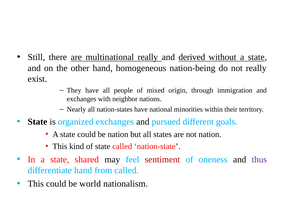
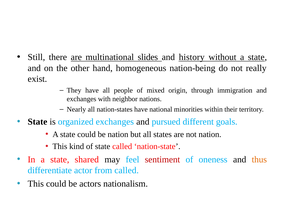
multinational really: really -> slides (148, 57)
derived: derived -> history (192, 57)
thus colour: purple -> orange (259, 159)
differentiate hand: hand -> actor (83, 170)
world: world -> actors (90, 184)
